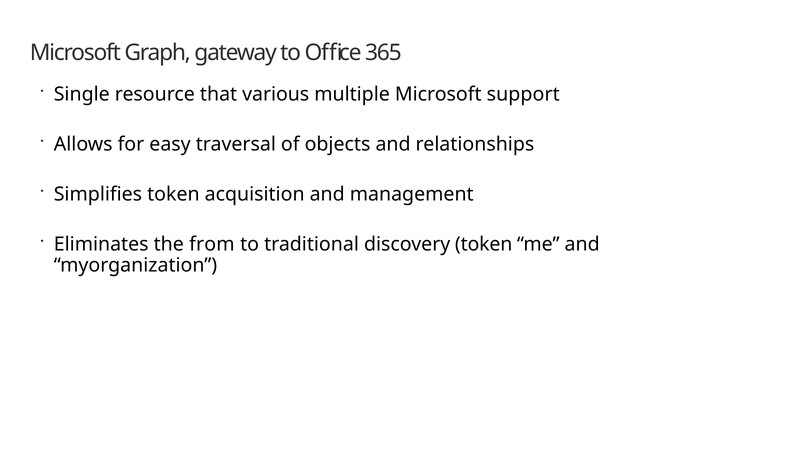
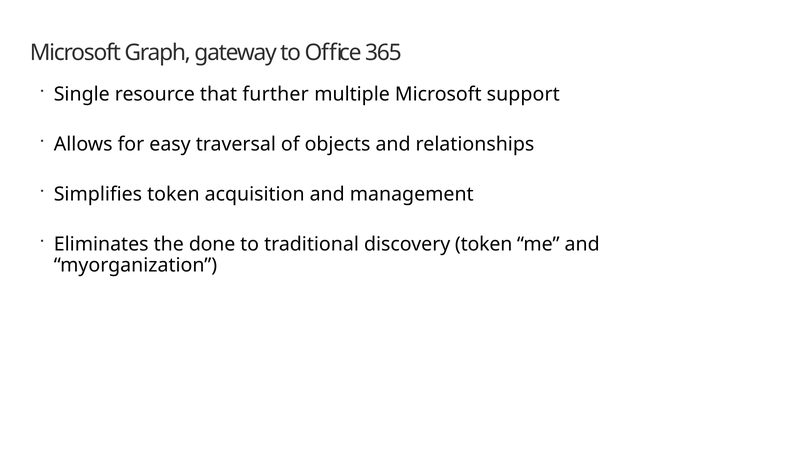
various: various -> further (276, 94)
from: from -> done (212, 244)
